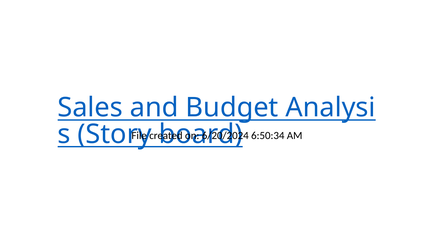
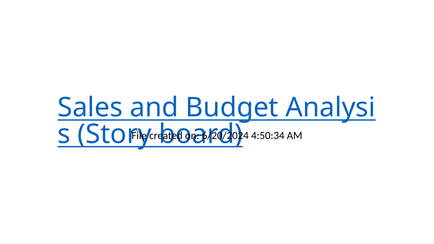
6:50:34: 6:50:34 -> 4:50:34 (268, 136)
